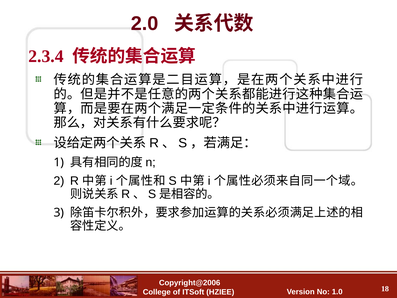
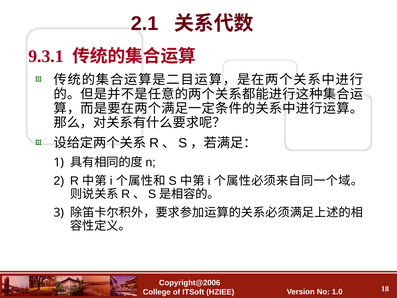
2.0: 2.0 -> 2.1 (145, 24)
2.3.4: 2.3.4 -> 9.3.1 (46, 56)
